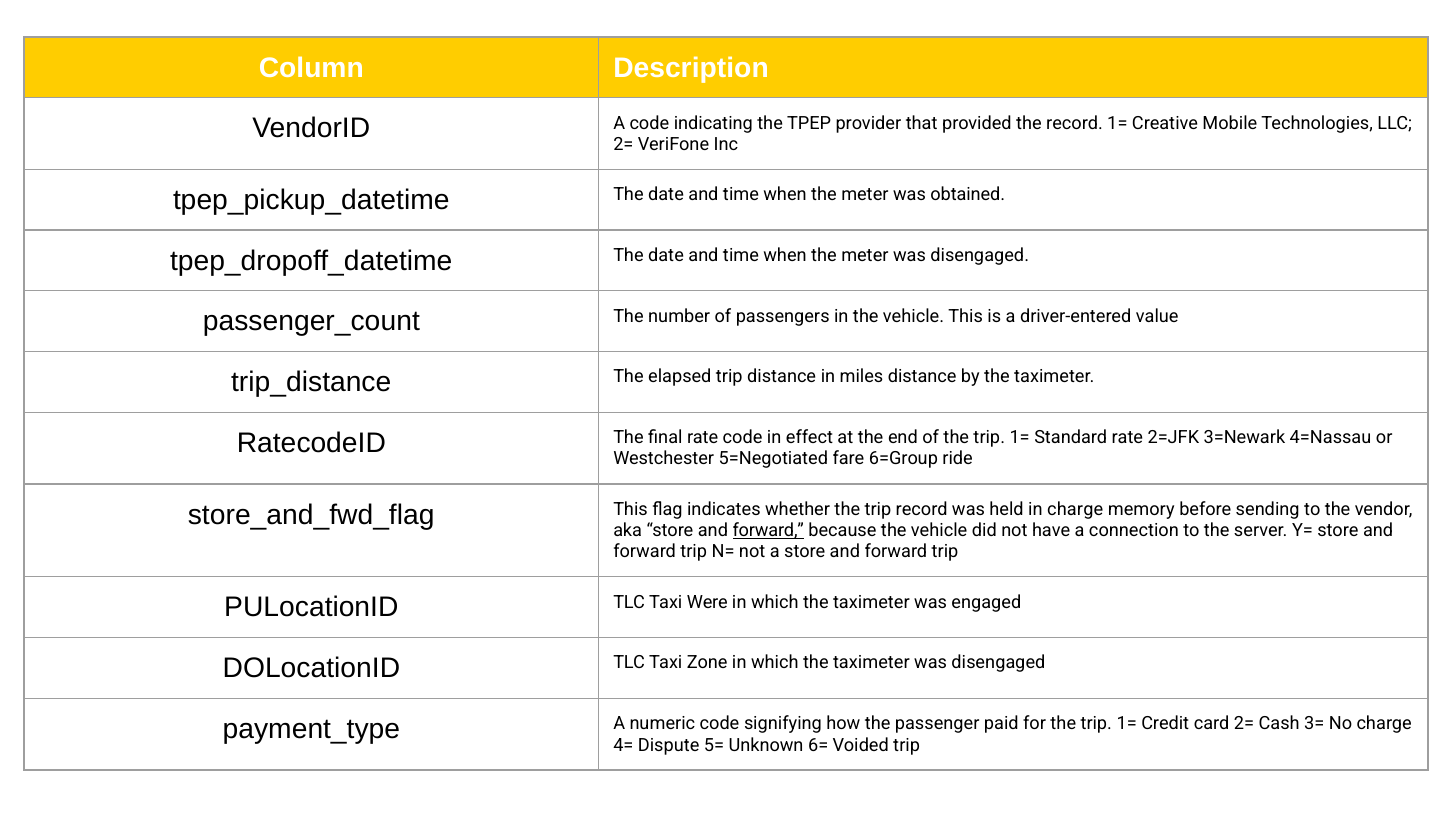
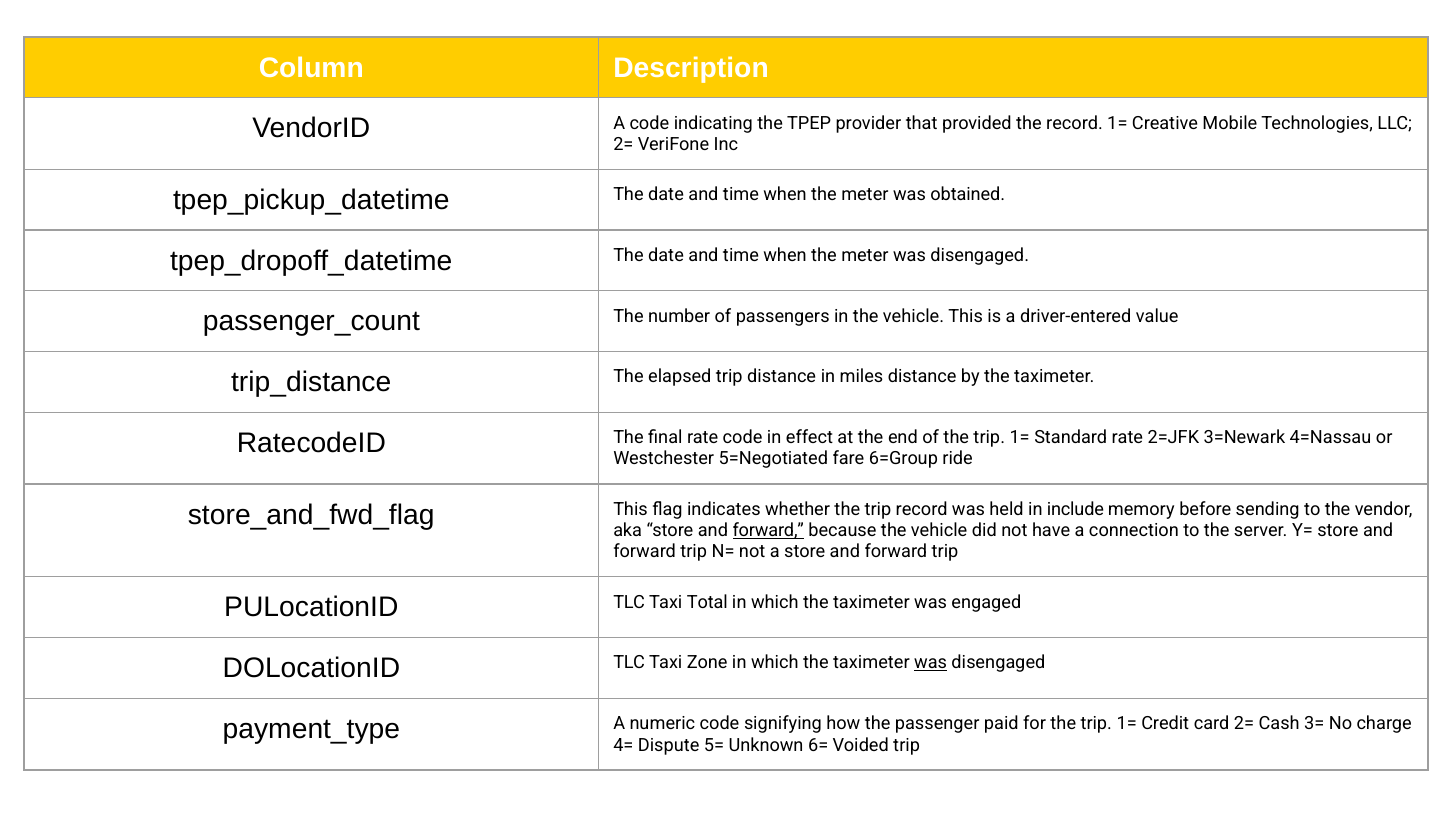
in charge: charge -> include (1075, 509)
Were: Were -> Total (707, 602)
was underline: none -> present (931, 663)
